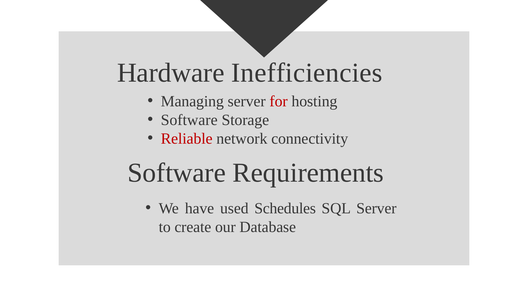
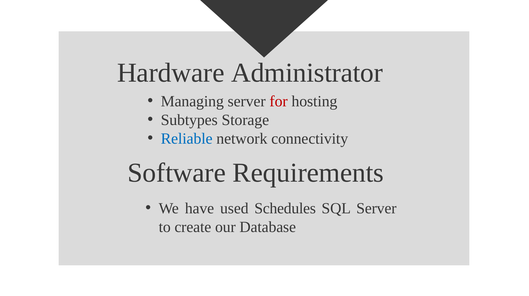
Inefficiencies: Inefficiencies -> Administrator (307, 73)
Software: Software -> Subtypes (189, 120)
Reliable colour: red -> blue (187, 139)
